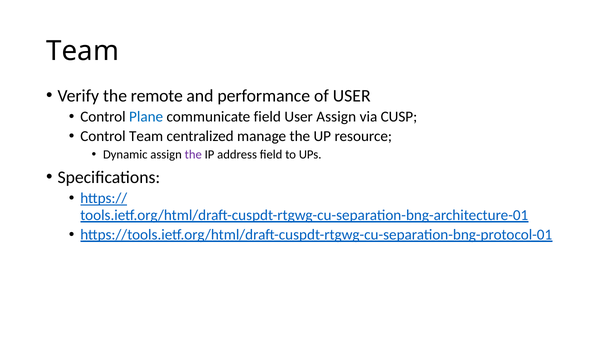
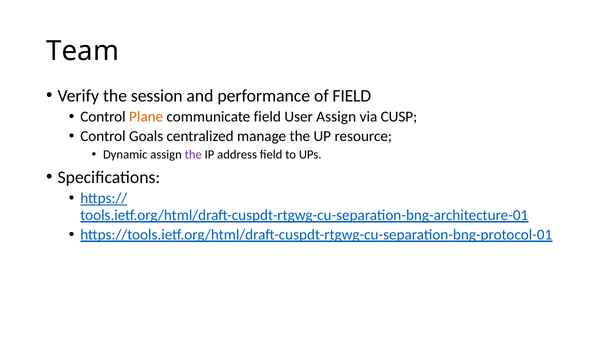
remote: remote -> session (157, 96)
of USER: USER -> FIELD (352, 96)
Plane colour: blue -> orange (146, 117)
Control Team: Team -> Goals (146, 136)
